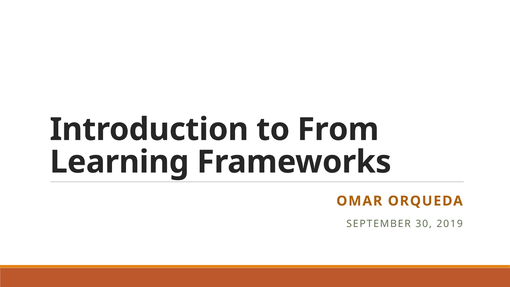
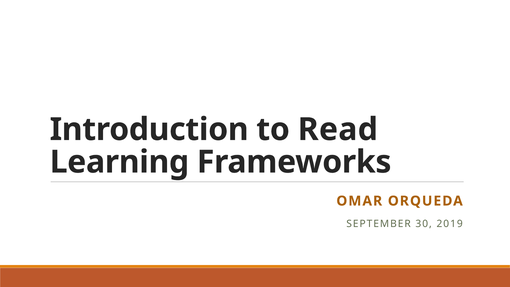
From: From -> Read (338, 129)
